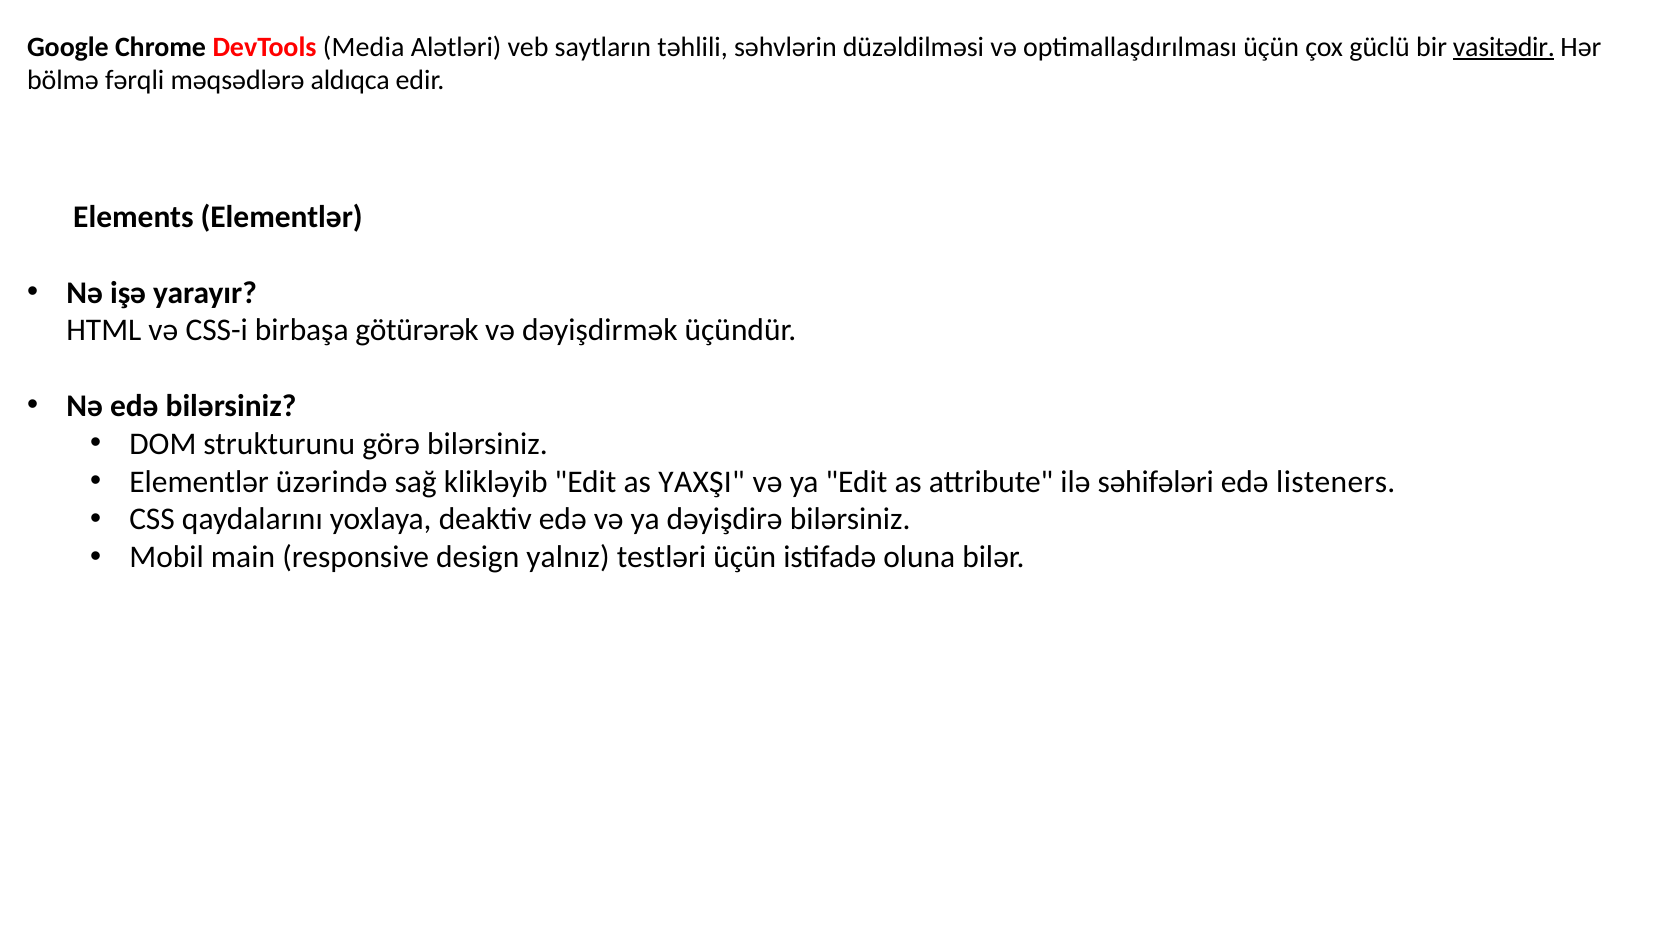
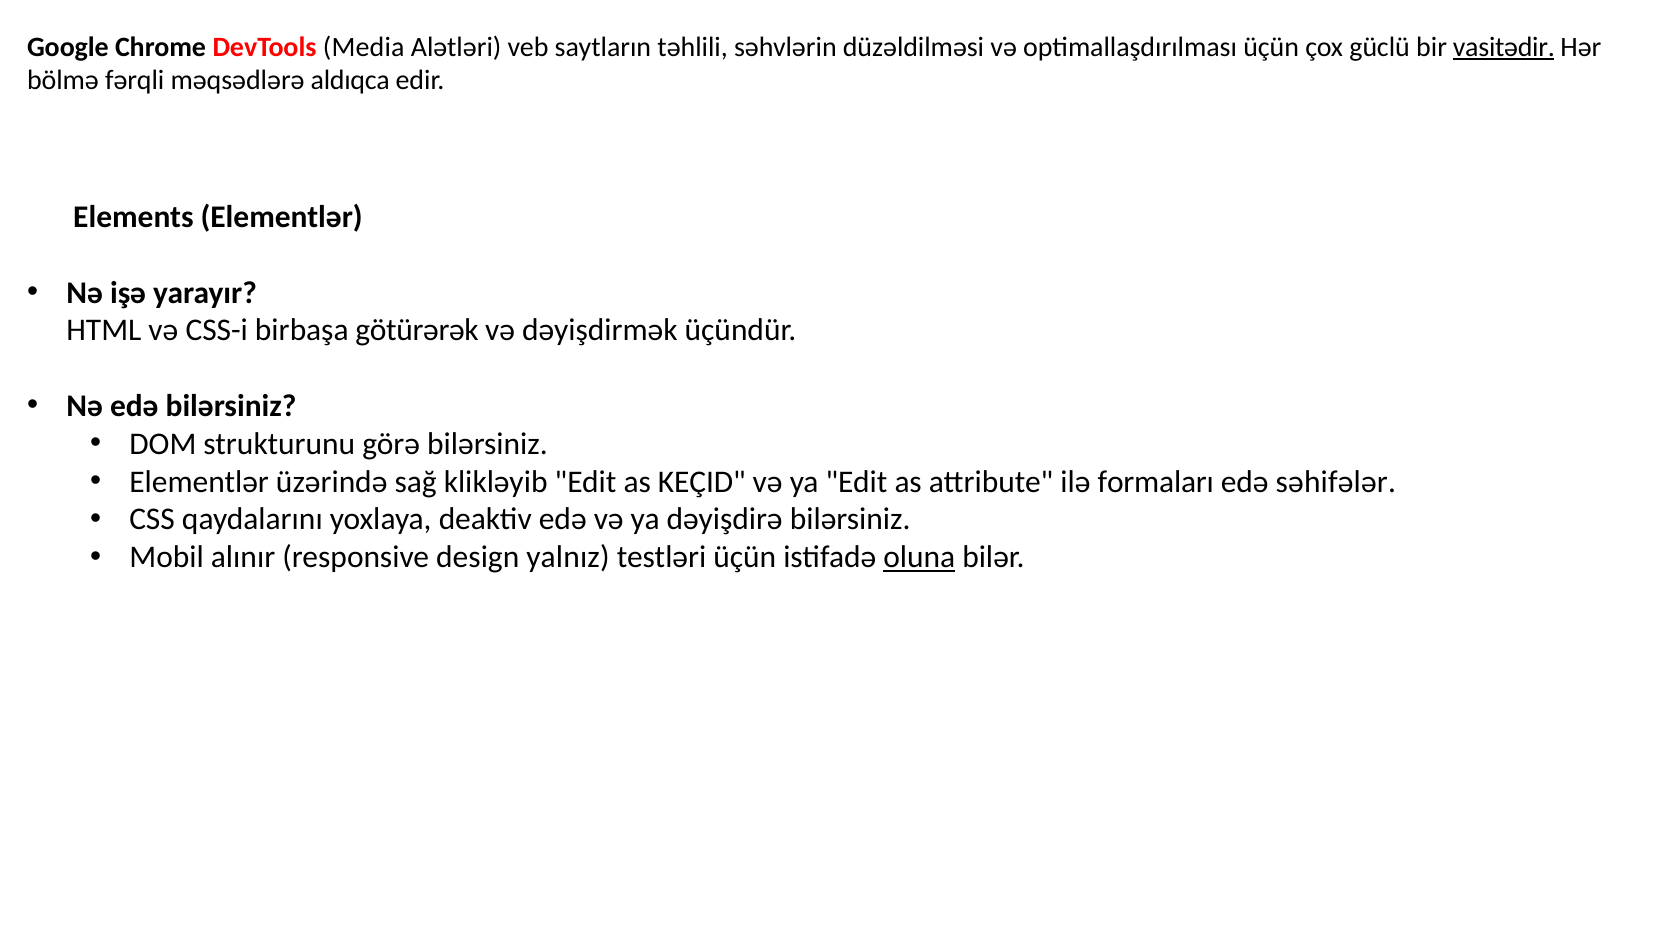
YAXŞI: YAXŞI -> KEÇID (702, 481)
səhifələri: səhifələri -> formaları (1156, 481)
listeners: listeners -> səhifələr (1336, 481)
main: main -> alınır (243, 557)
oluna underline: none -> present (919, 557)
